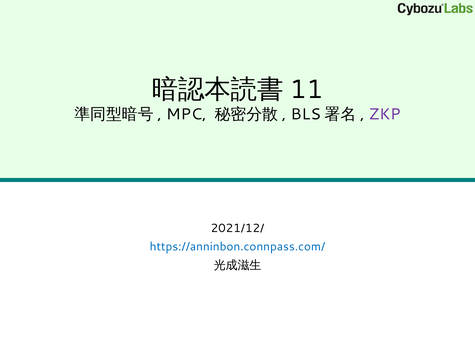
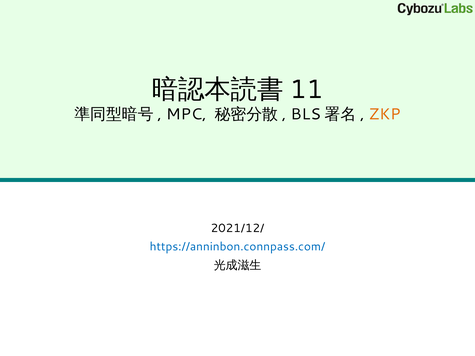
ZKP colour: purple -> orange (385, 114)
